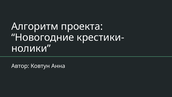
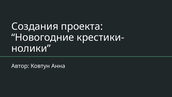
Алгоритм: Алгоритм -> Создания (35, 26)
